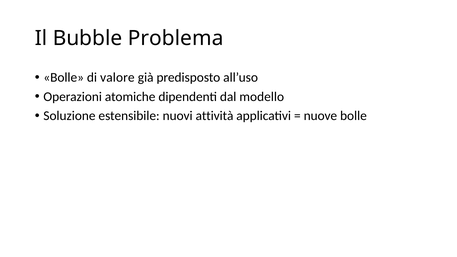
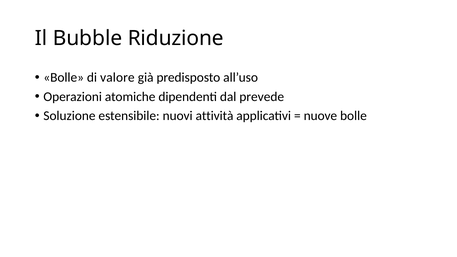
Problema: Problema -> Riduzione (176, 38)
modello: modello -> prevede (262, 97)
